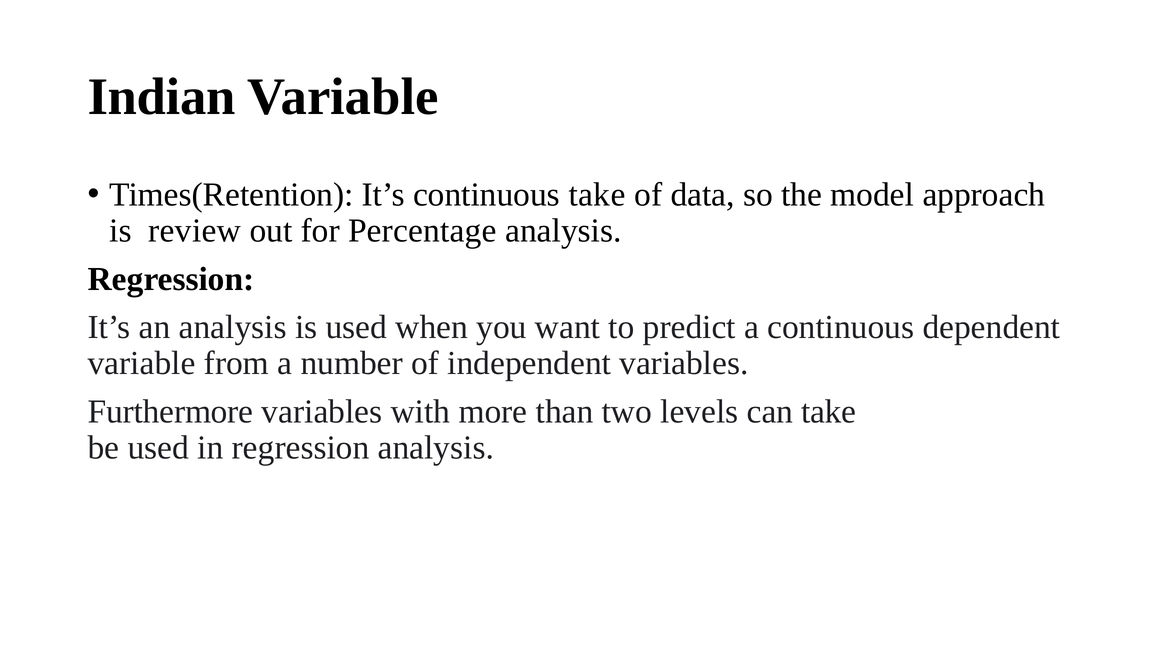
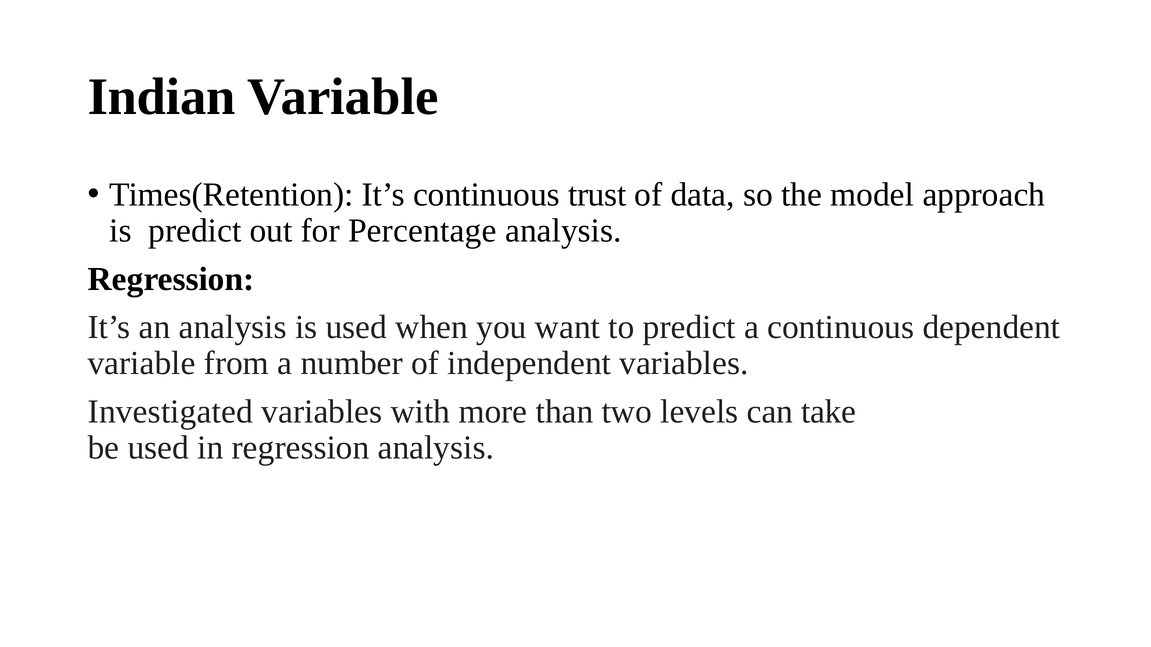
continuous take: take -> trust (597, 195)
is review: review -> predict (195, 231)
Furthermore: Furthermore -> Investigated (170, 412)
